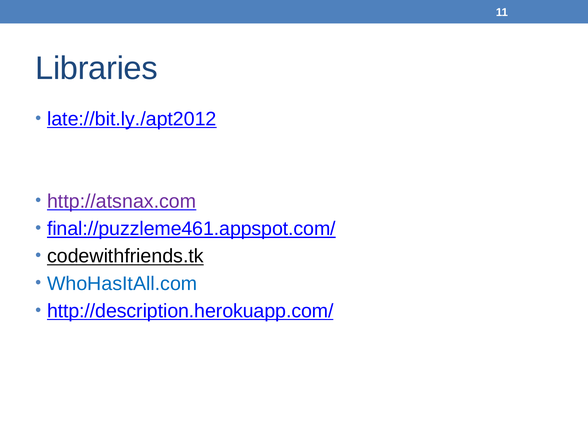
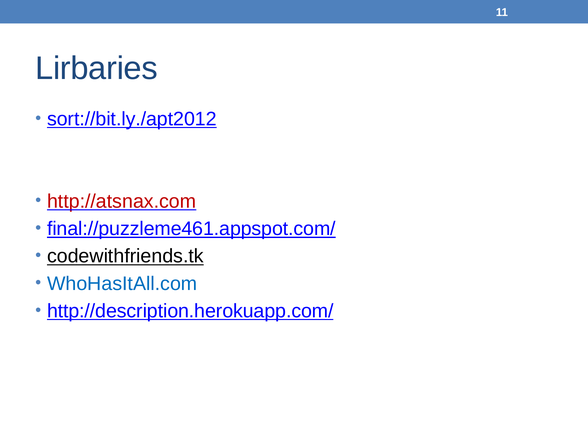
Libraries: Libraries -> Lirbaries (96, 68)
late://bit.ly./apt2012: late://bit.ly./apt2012 -> sort://bit.ly./apt2012 (132, 119)
http://atsnax.com colour: purple -> red (122, 201)
